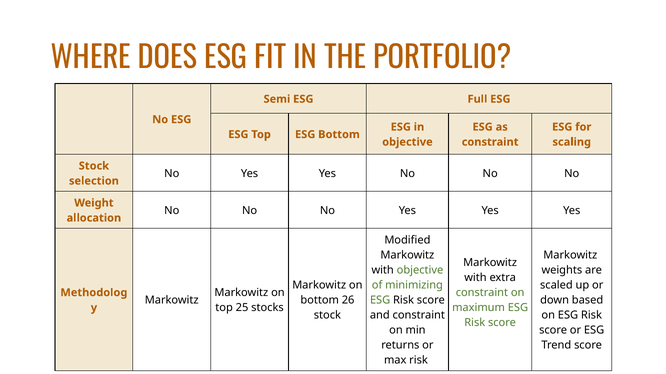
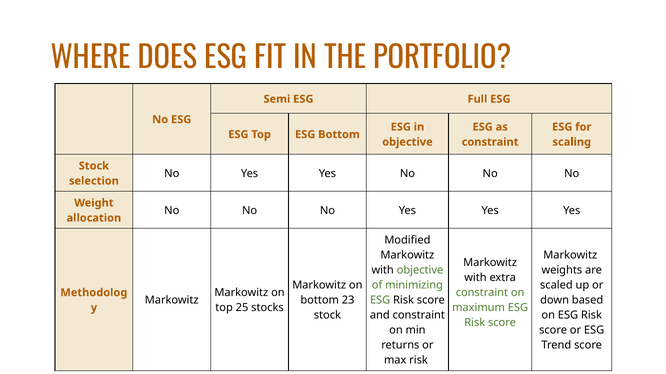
26: 26 -> 23 (348, 301)
